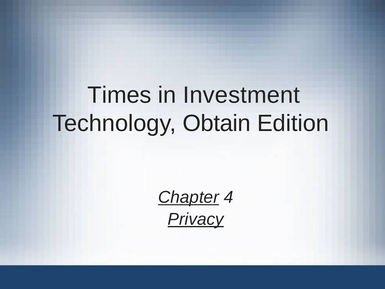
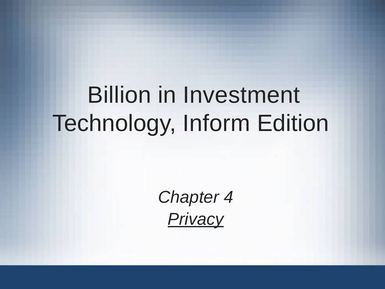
Times: Times -> Billion (119, 95)
Obtain: Obtain -> Inform (216, 123)
Chapter underline: present -> none (189, 197)
